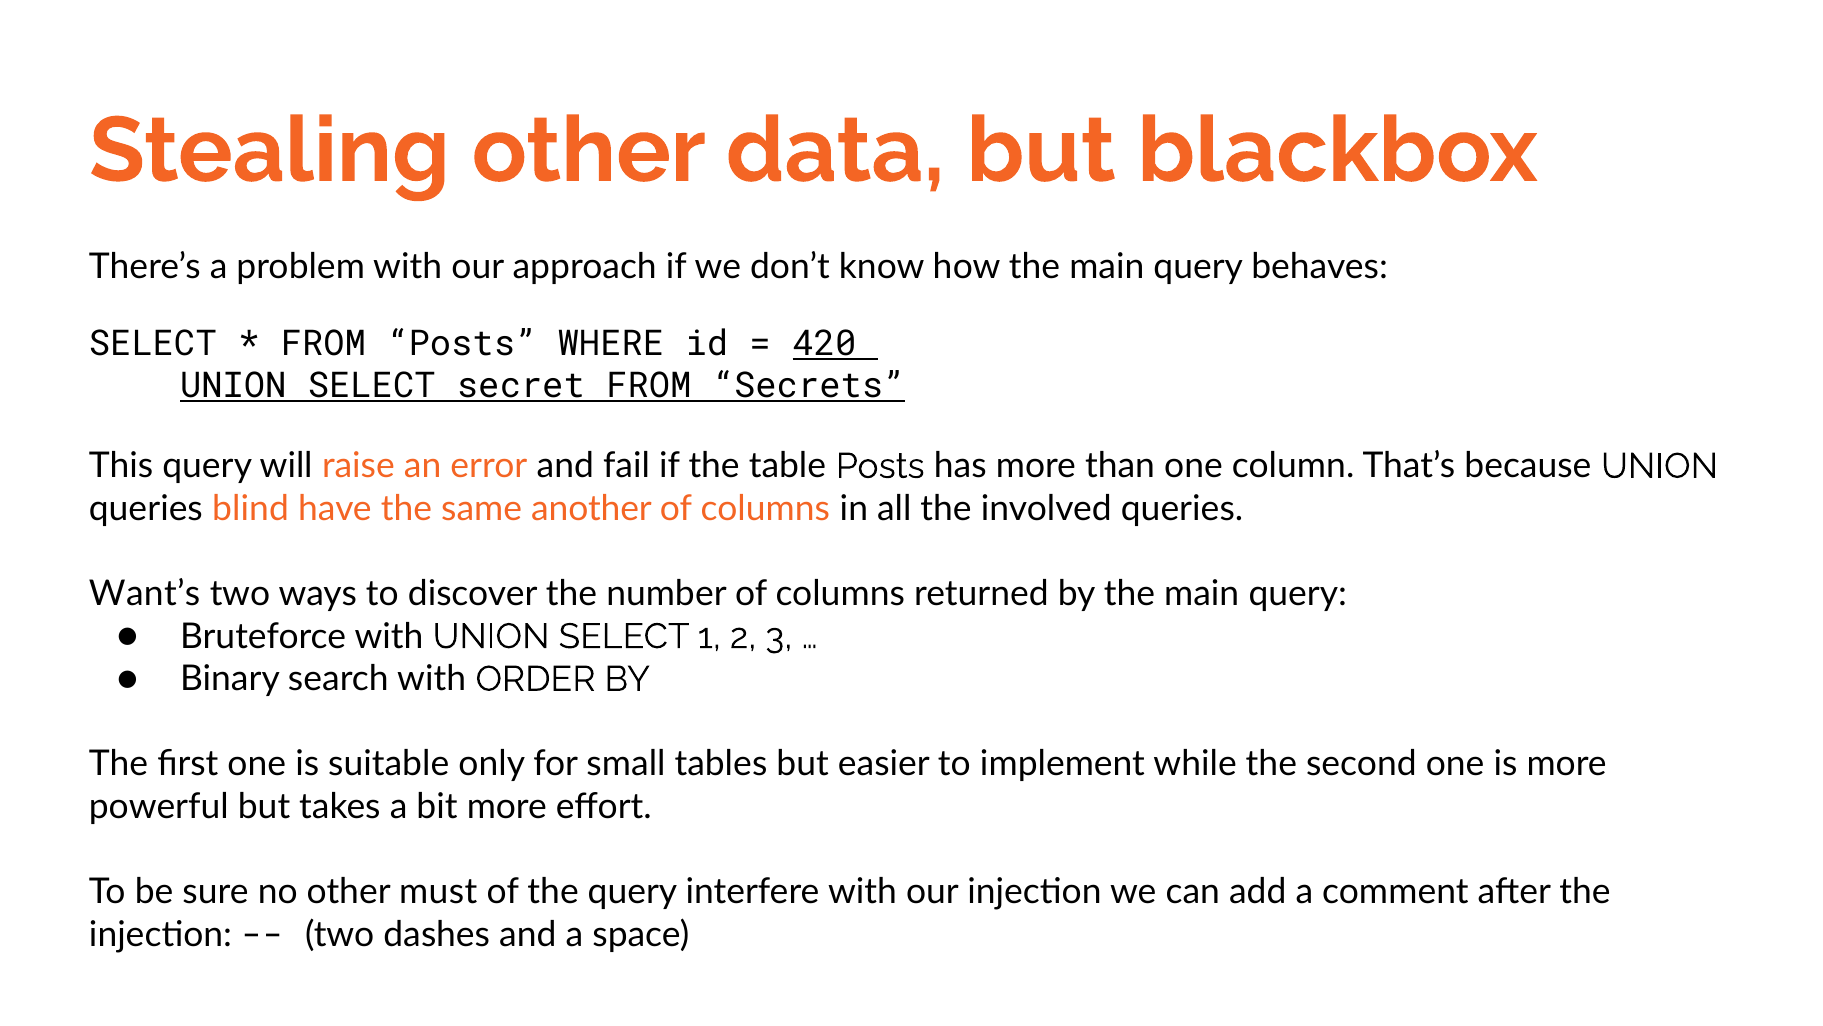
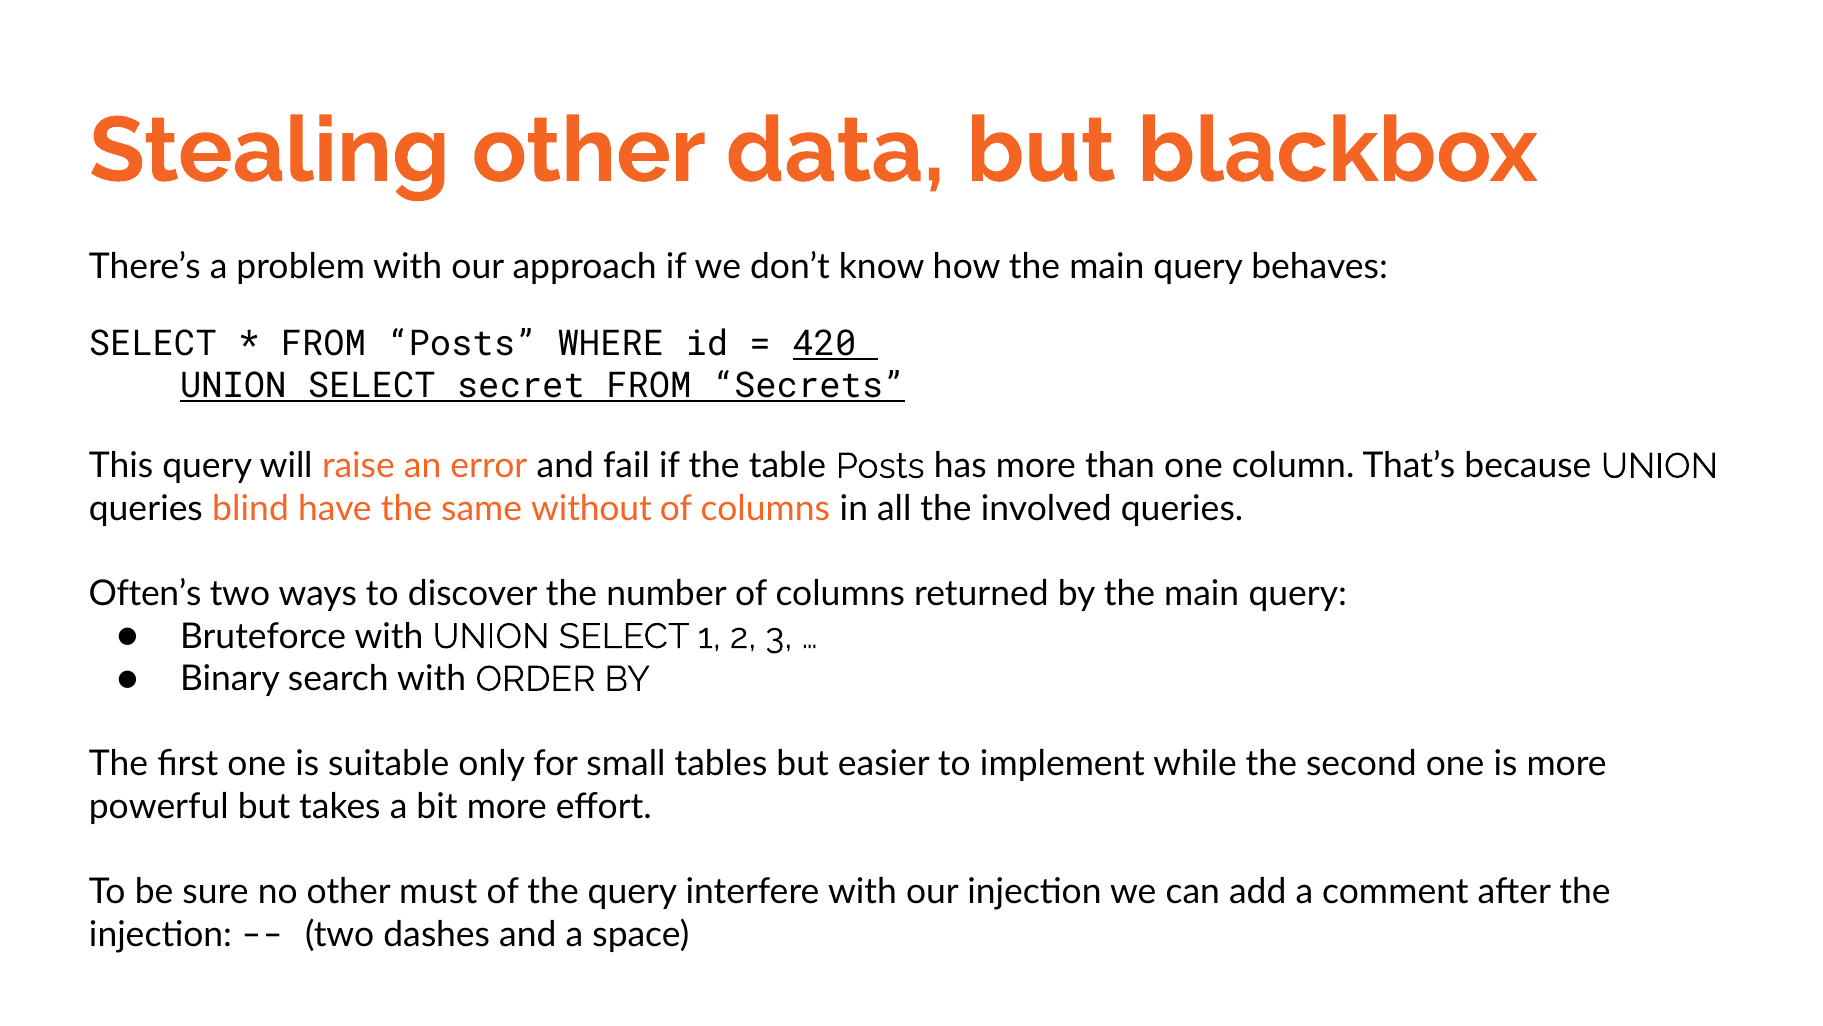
another: another -> without (591, 509)
Want’s: Want’s -> Often’s (145, 594)
